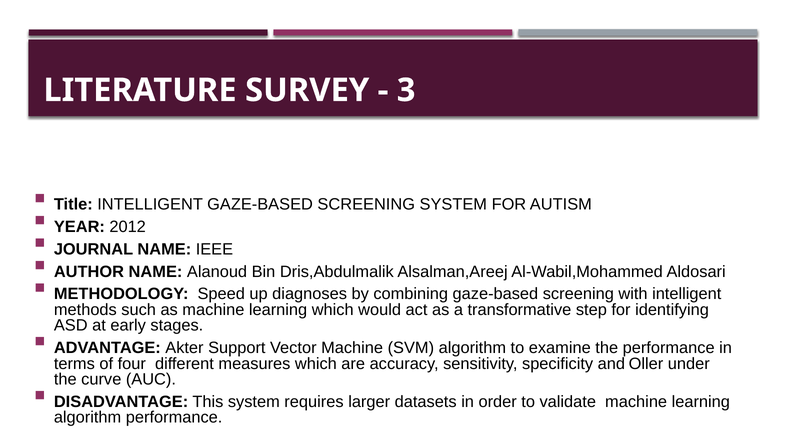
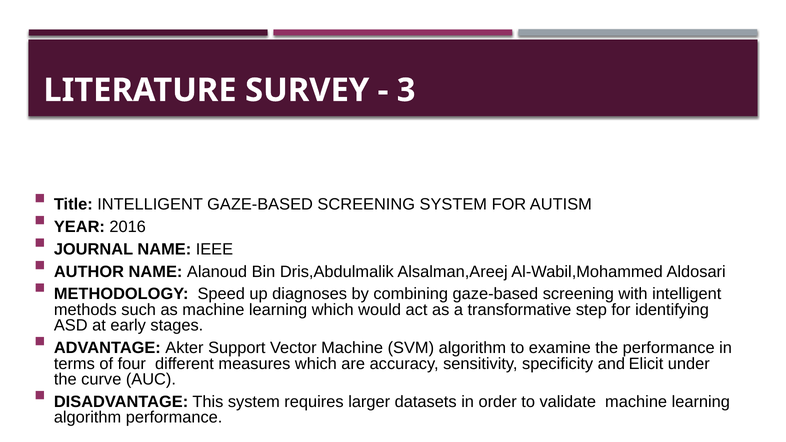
2012: 2012 -> 2016 (128, 227)
Oller: Oller -> Elicit (646, 364)
